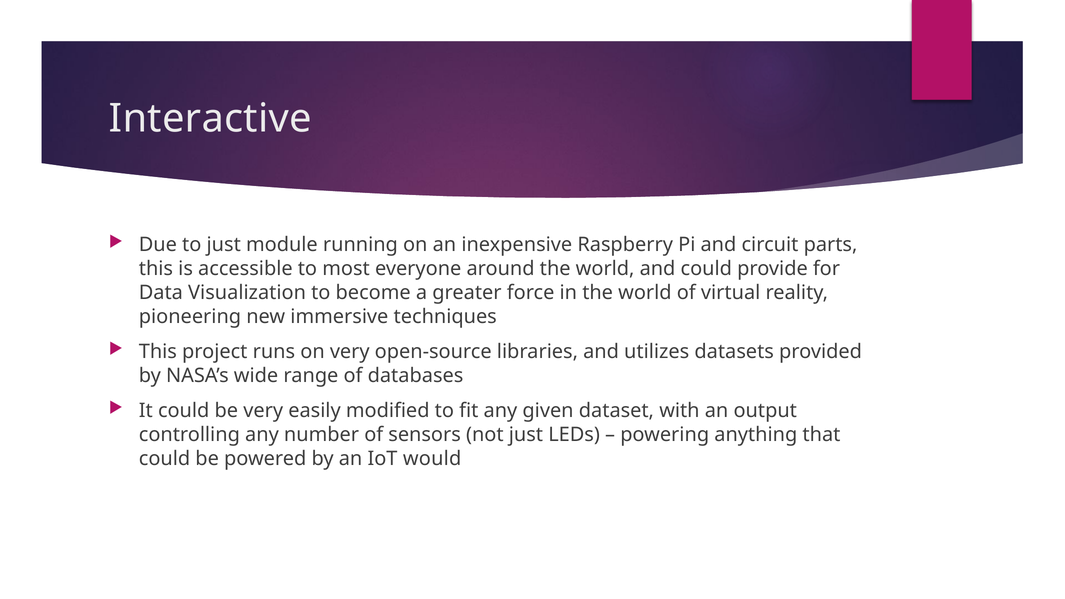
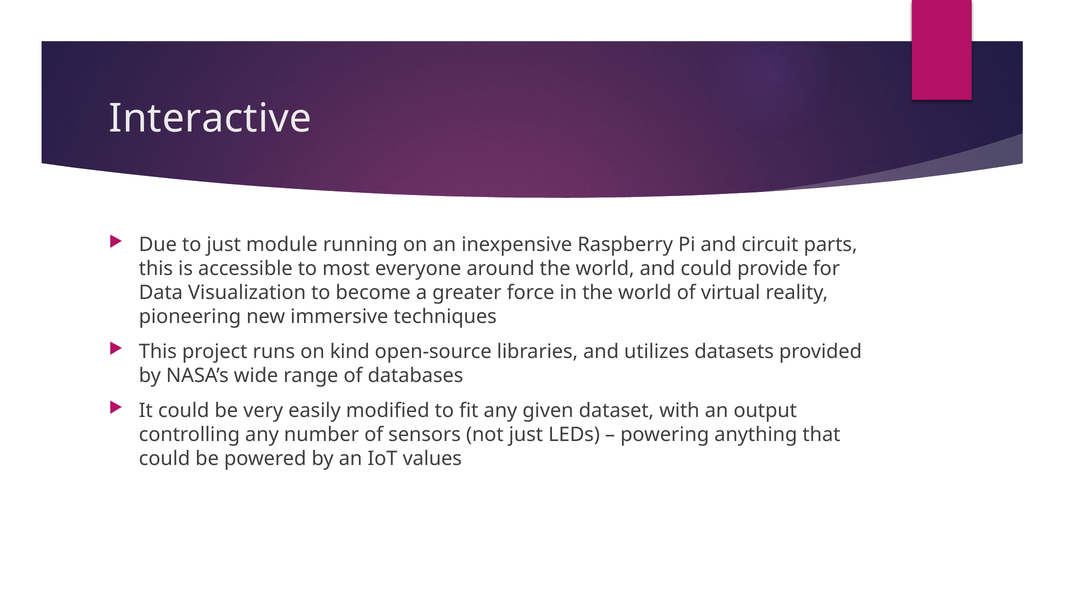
on very: very -> kind (350, 352)
would: would -> values (432, 459)
